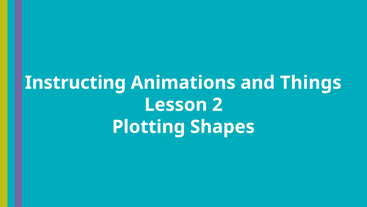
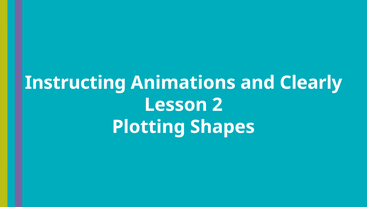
Things: Things -> Clearly (311, 82)
